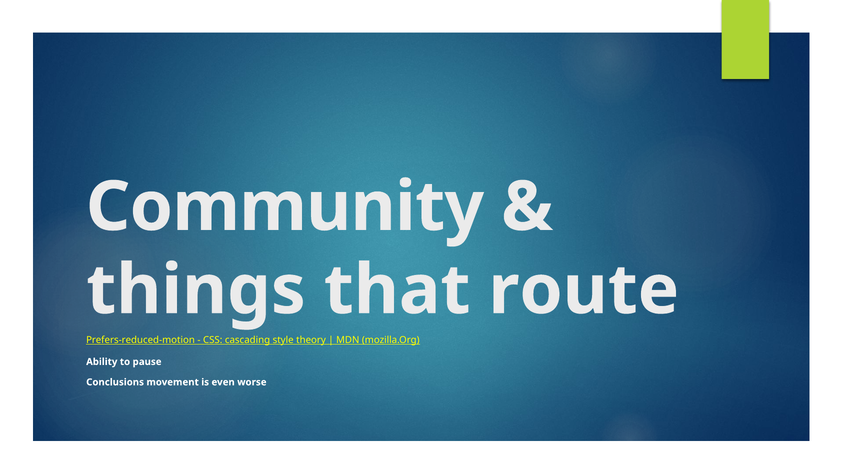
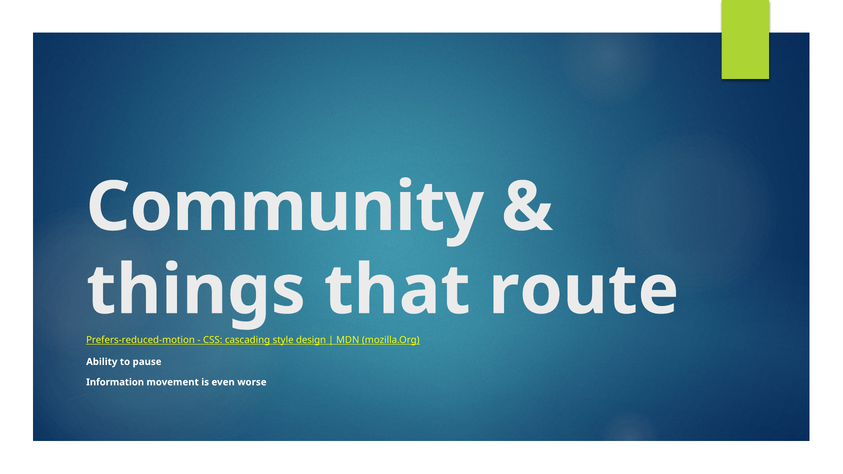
theory: theory -> design (311, 340)
Conclusions: Conclusions -> Information (115, 382)
